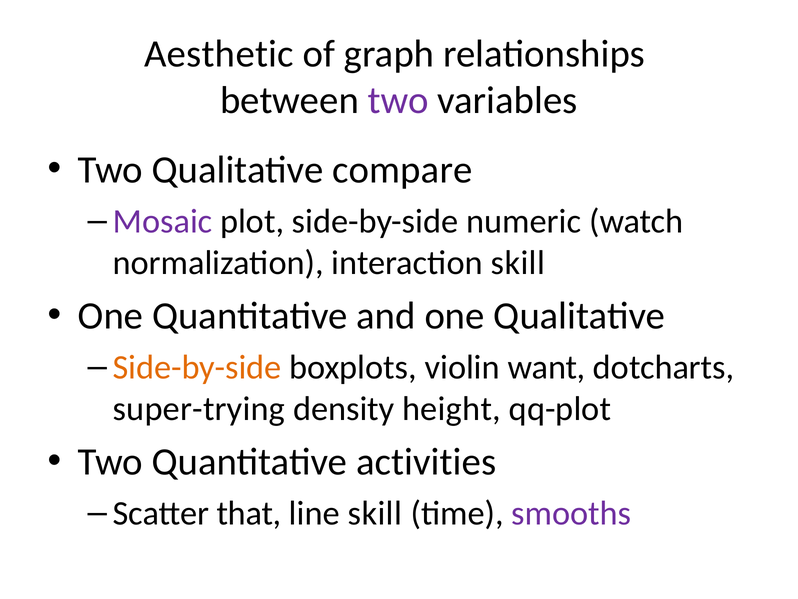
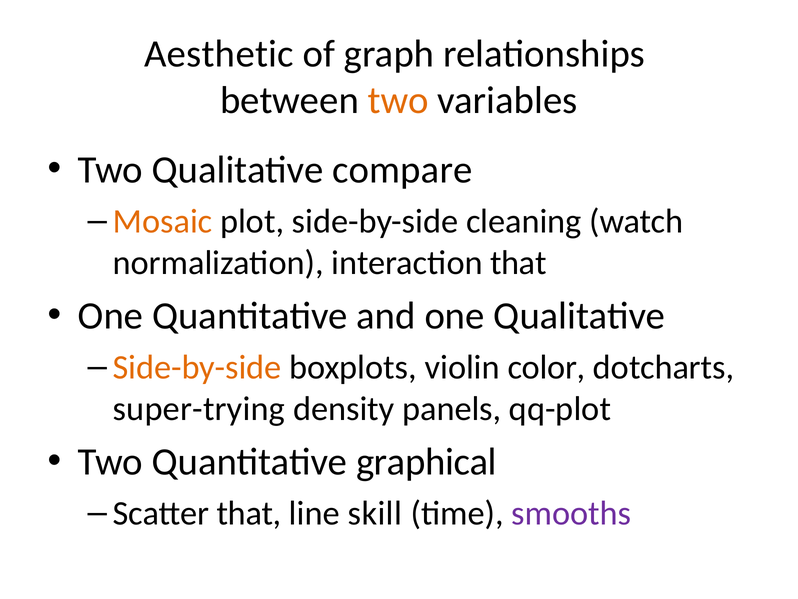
two colour: purple -> orange (398, 100)
Mosaic colour: purple -> orange (163, 221)
numeric: numeric -> cleaning (524, 221)
interaction skill: skill -> that (518, 262)
want: want -> color (547, 367)
height: height -> panels (452, 408)
activities: activities -> graphical (426, 461)
